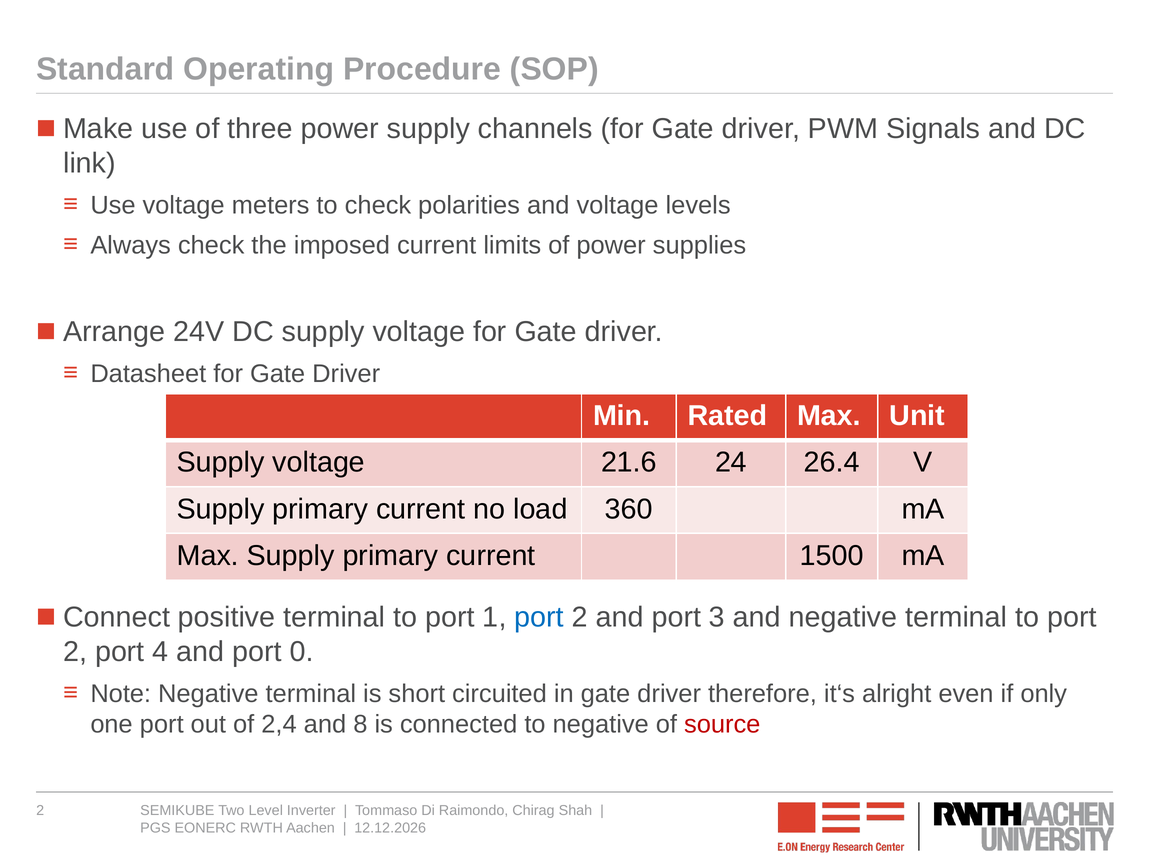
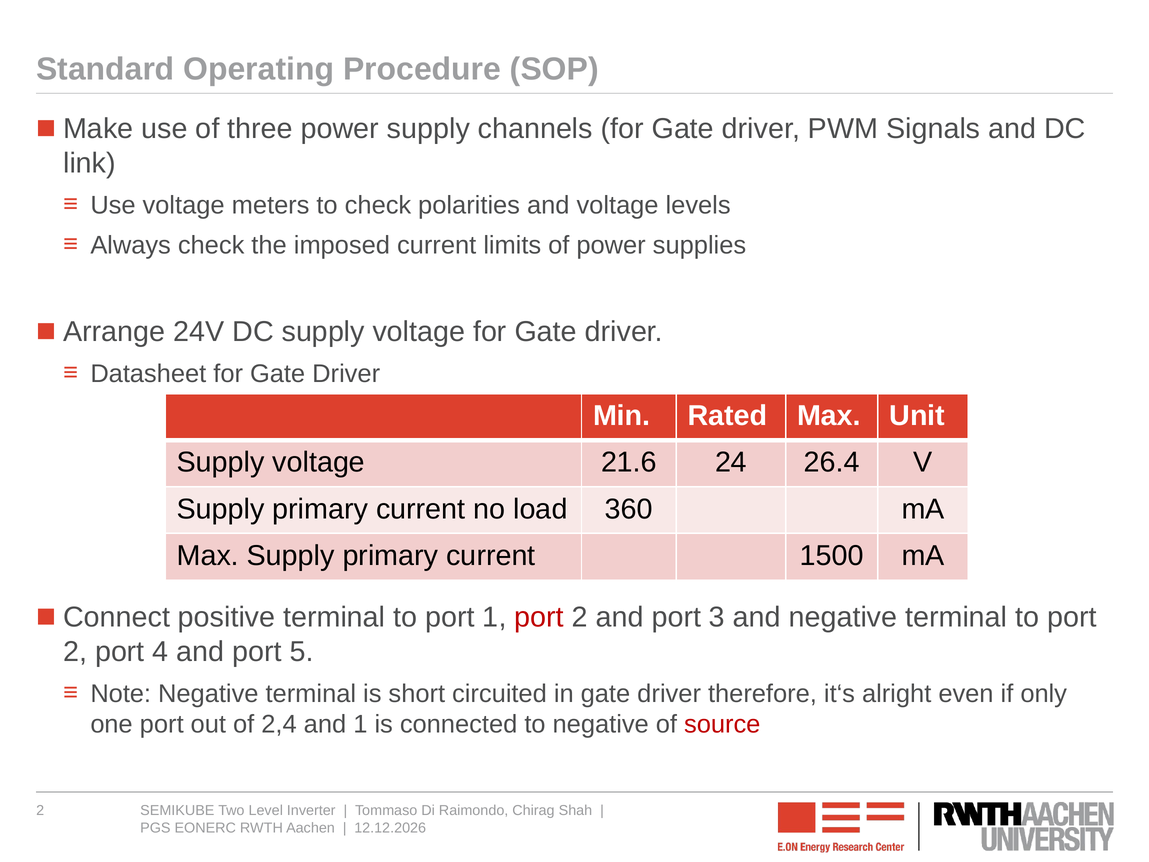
port colour: blue -> red (539, 617)
0: 0 -> 5 (302, 652)
and 8: 8 -> 1 (360, 724)
